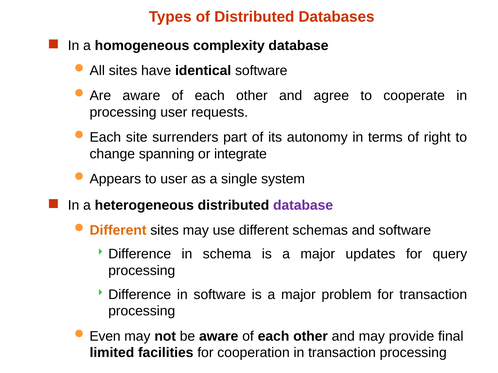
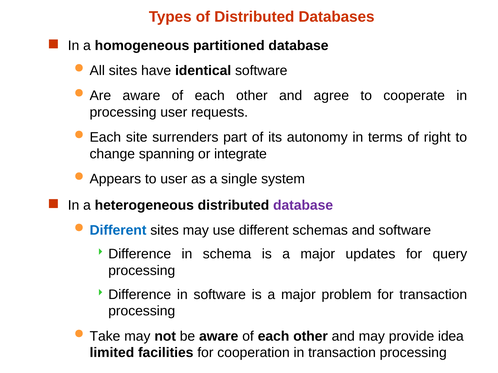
complexity: complexity -> partitioned (229, 46)
Different colour: orange -> blue (118, 231)
Even: Even -> Take (105, 337)
final: final -> idea (451, 337)
